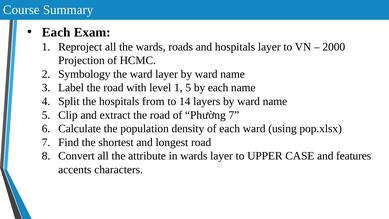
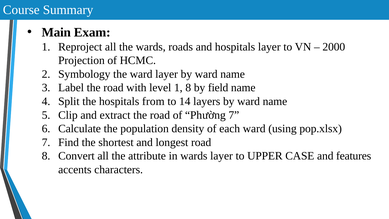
Each: Each -> Main (56, 32)
1 5: 5 -> 8 (188, 88)
by each: each -> field (218, 88)
